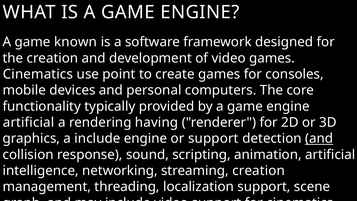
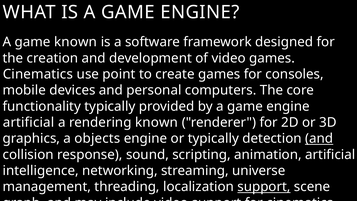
rendering having: having -> known (157, 122)
a include: include -> objects (97, 138)
or support: support -> typically (213, 138)
streaming creation: creation -> universe (259, 171)
support underline: none -> present (264, 187)
